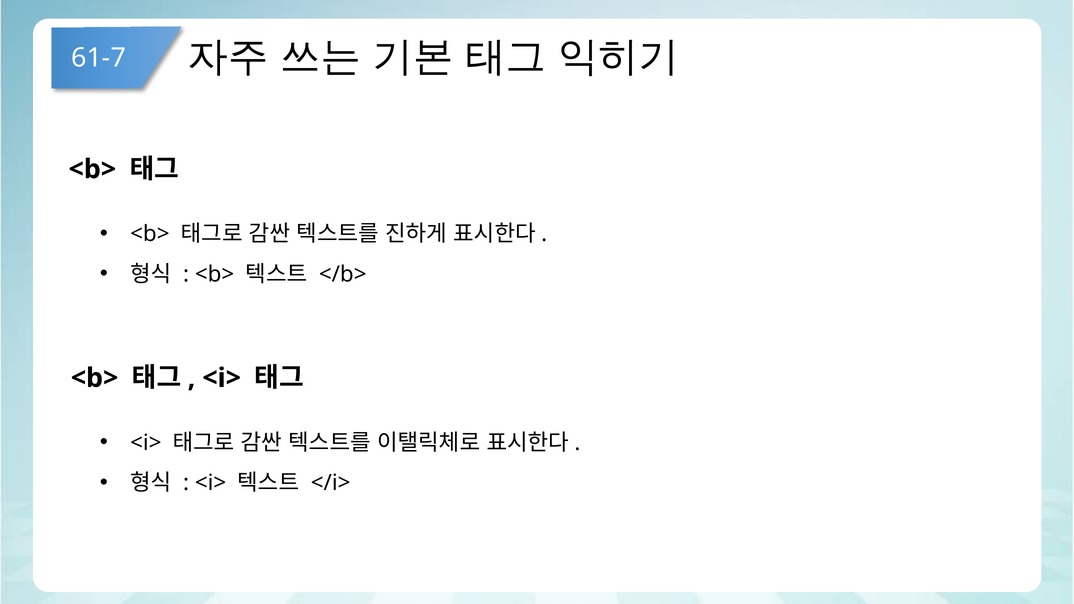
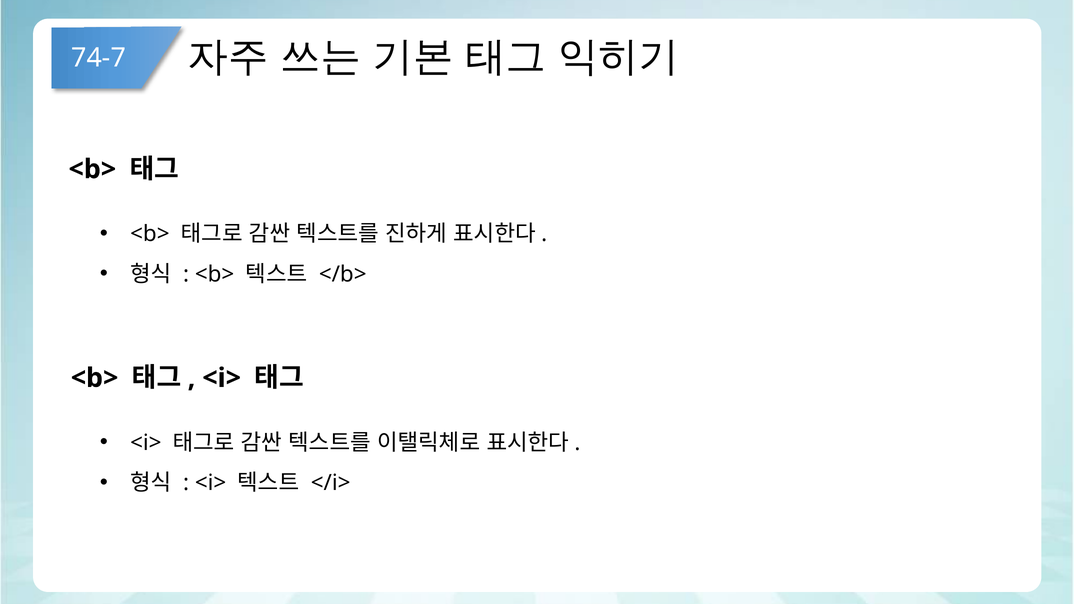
61-7: 61-7 -> 74-7 (99, 58)
